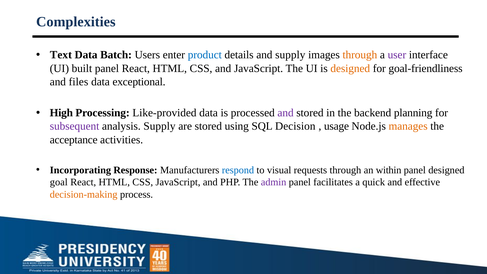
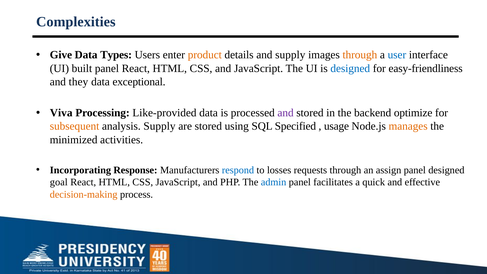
Text: Text -> Give (61, 55)
Batch: Batch -> Types (116, 55)
product colour: blue -> orange (205, 55)
user colour: purple -> blue (397, 55)
designed colour: orange -> blue (350, 68)
goal-friendliness: goal-friendliness -> easy-friendliness (426, 68)
files: files -> they (78, 82)
High: High -> Viva (61, 113)
planning: planning -> optimize (413, 113)
subsequent colour: purple -> orange (75, 126)
Decision: Decision -> Specified (295, 126)
acceptance: acceptance -> minimized (74, 140)
visual: visual -> losses (279, 170)
within: within -> assign (389, 170)
admin colour: purple -> blue (274, 182)
